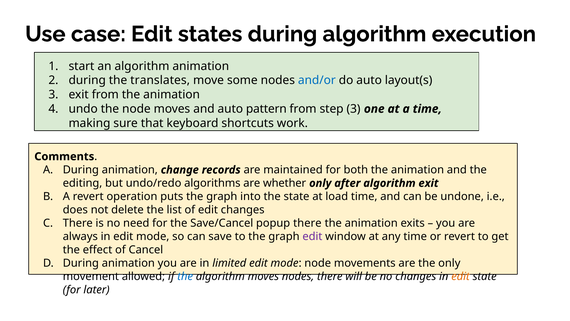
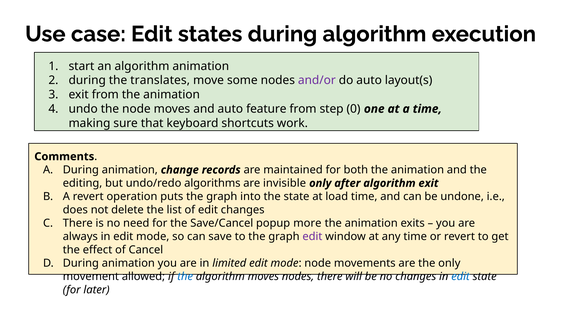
and/or colour: blue -> purple (317, 80)
pattern: pattern -> feature (266, 109)
step 3: 3 -> 0 (354, 109)
whether: whether -> invisible (285, 183)
popup there: there -> more (307, 223)
edit colour: orange -> blue (461, 276)
